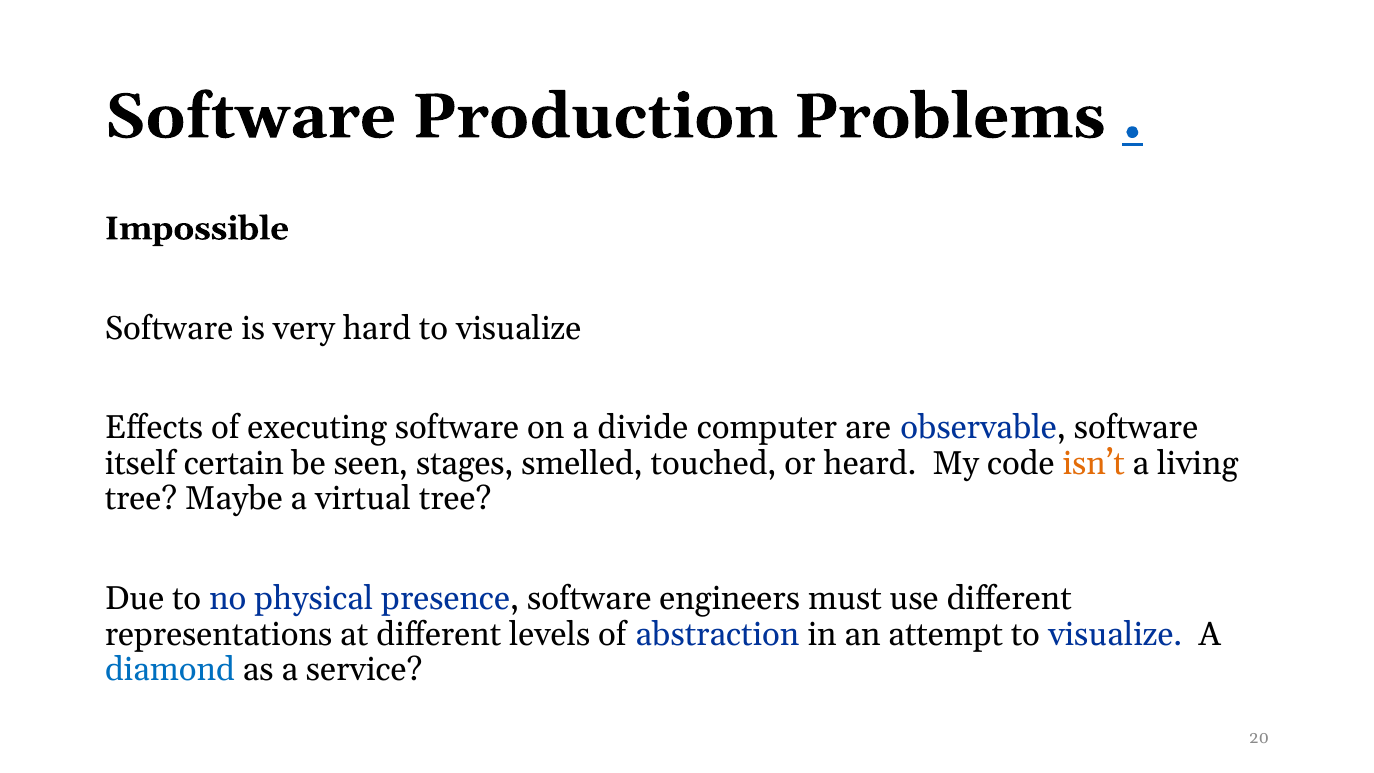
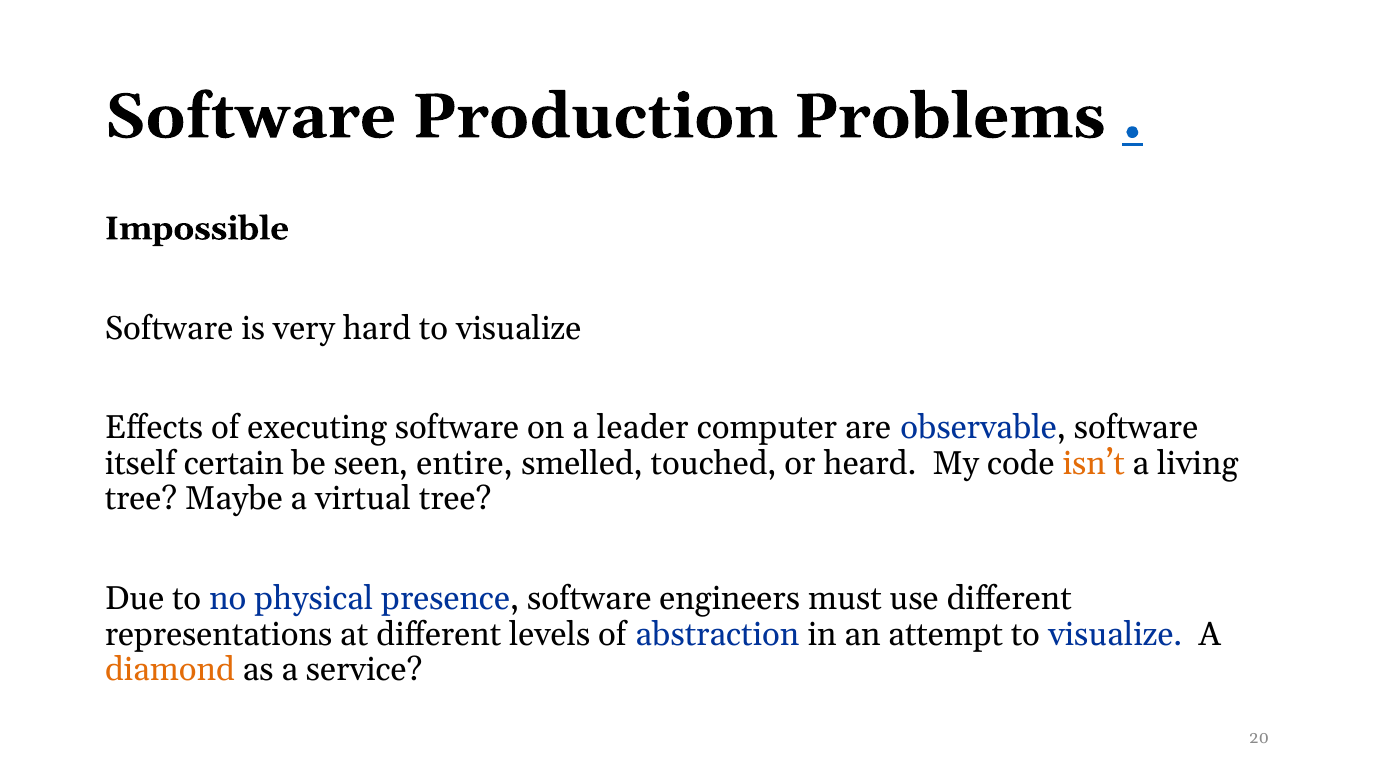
divide: divide -> leader (643, 428)
stages: stages -> entire (465, 463)
diamond colour: blue -> orange (170, 670)
